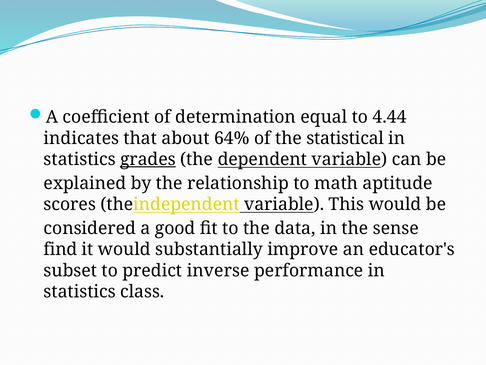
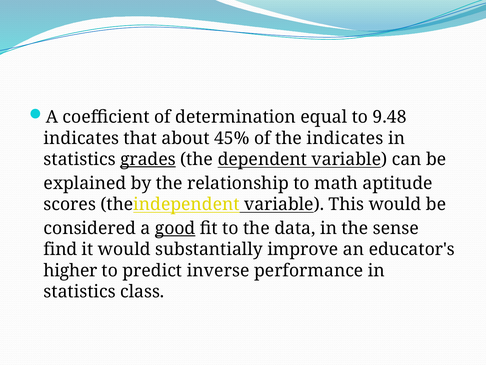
4.44: 4.44 -> 9.48 (390, 117)
64%: 64% -> 45% (232, 138)
the statistical: statistical -> indicates (345, 138)
good underline: none -> present (175, 228)
subset: subset -> higher (70, 270)
